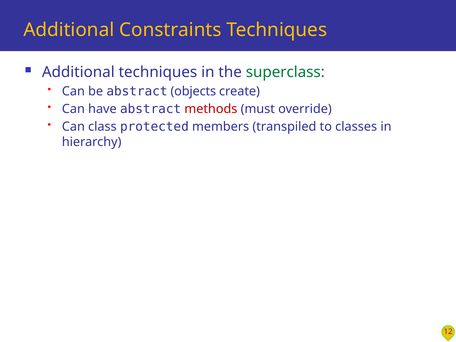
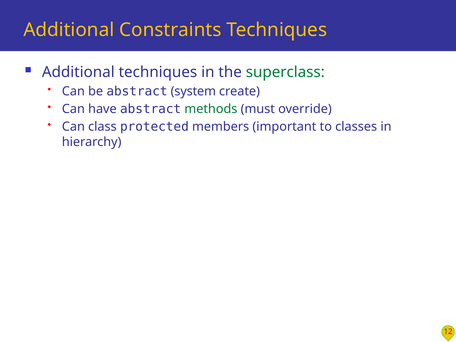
objects: objects -> system (193, 91)
methods colour: red -> green (211, 109)
transpiled: transpiled -> important (284, 127)
